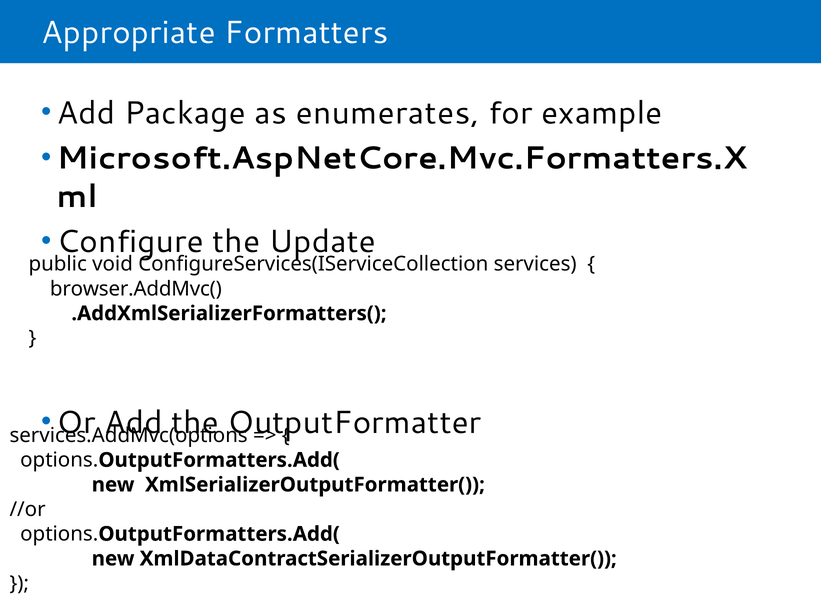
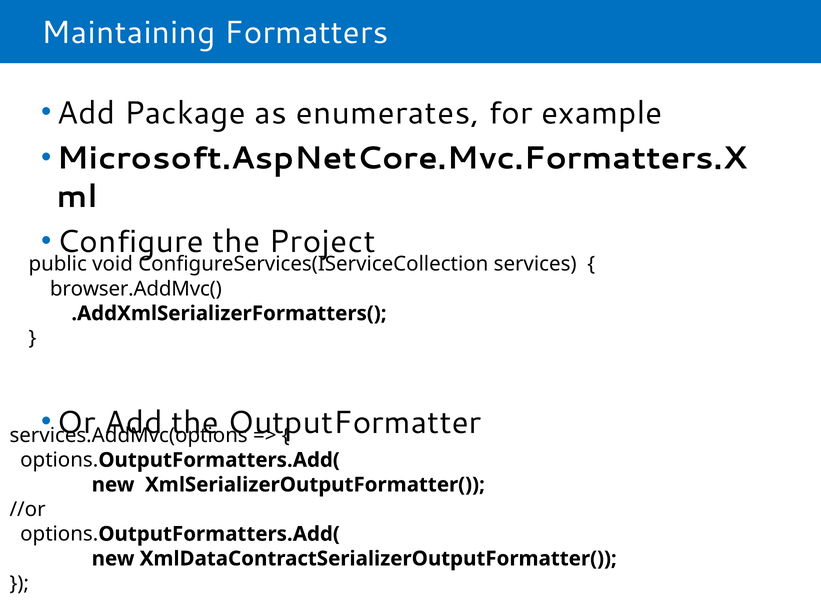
Appropriate: Appropriate -> Maintaining (128, 32)
Update: Update -> Project (322, 242)
